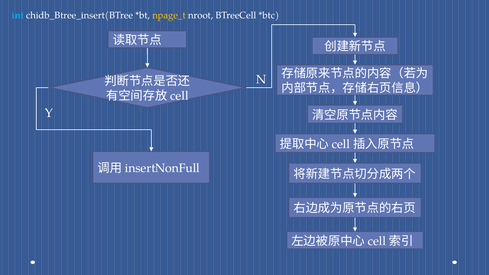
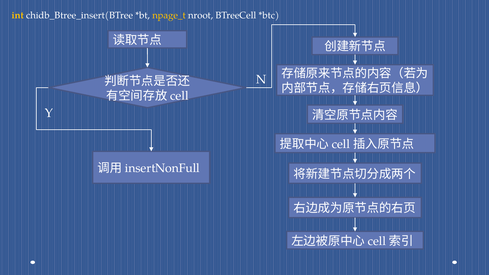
int colour: light blue -> yellow (18, 15)
